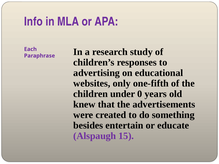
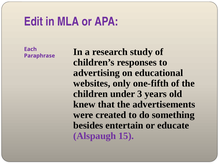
Info: Info -> Edit (33, 22)
0: 0 -> 3 (140, 94)
